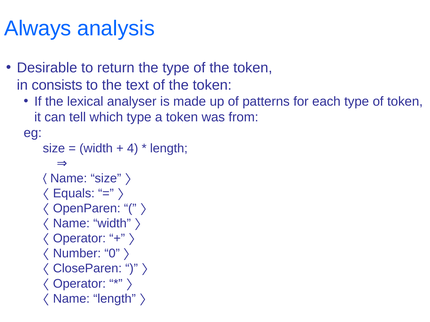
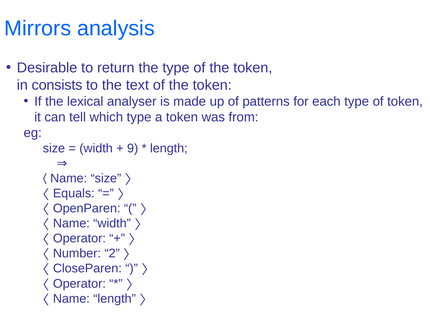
Always: Always -> Mirrors (38, 28)
4: 4 -> 9 (133, 149)
0: 0 -> 2 (112, 254)
